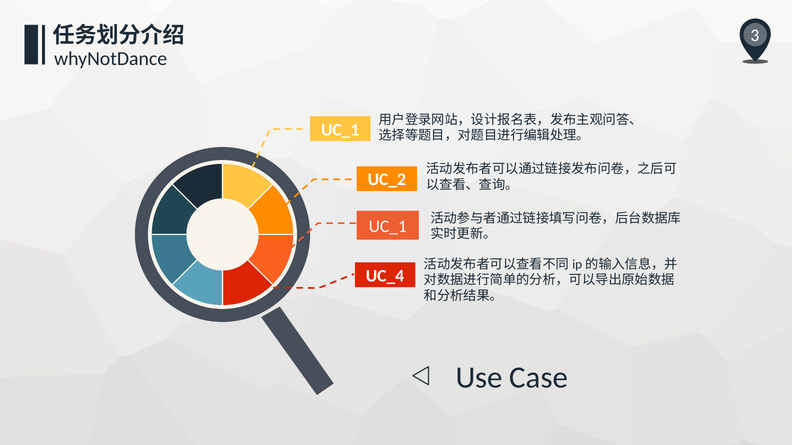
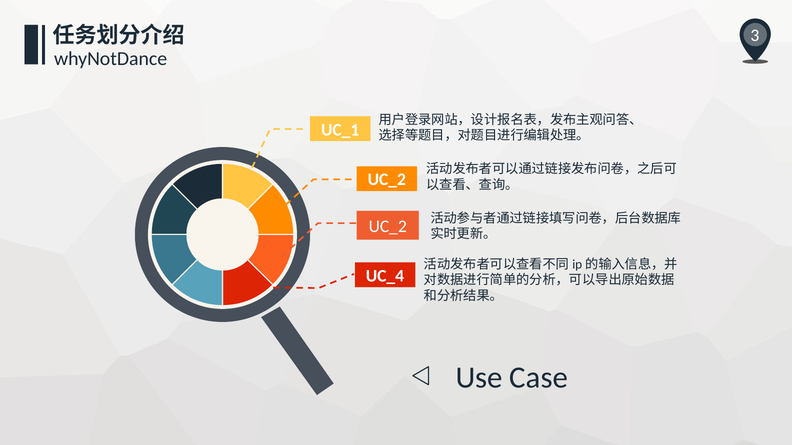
UC_1: UC_1 -> UC_2 (388, 227)
